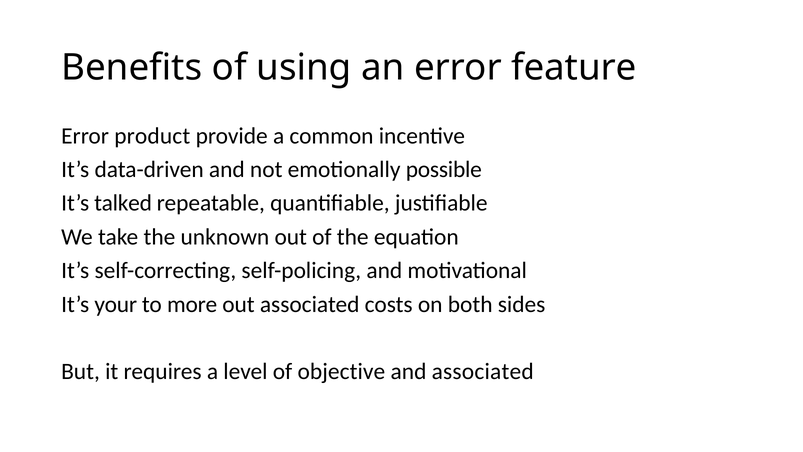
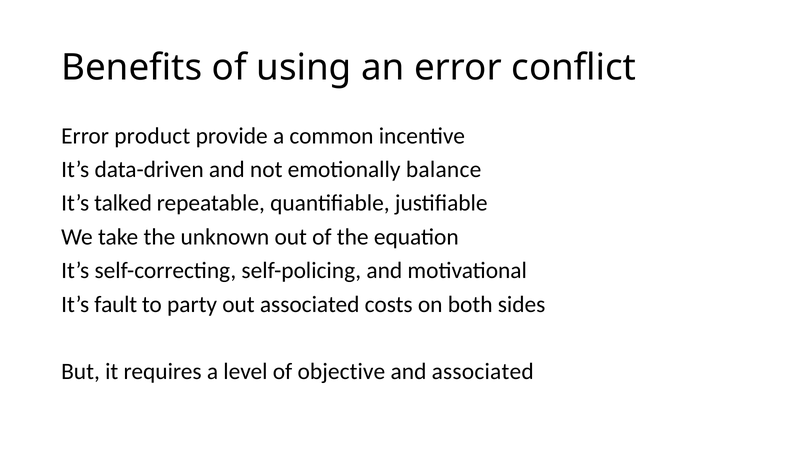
feature: feature -> conflict (574, 67)
possible: possible -> balance (444, 169)
your: your -> fault (116, 304)
more: more -> party (192, 304)
